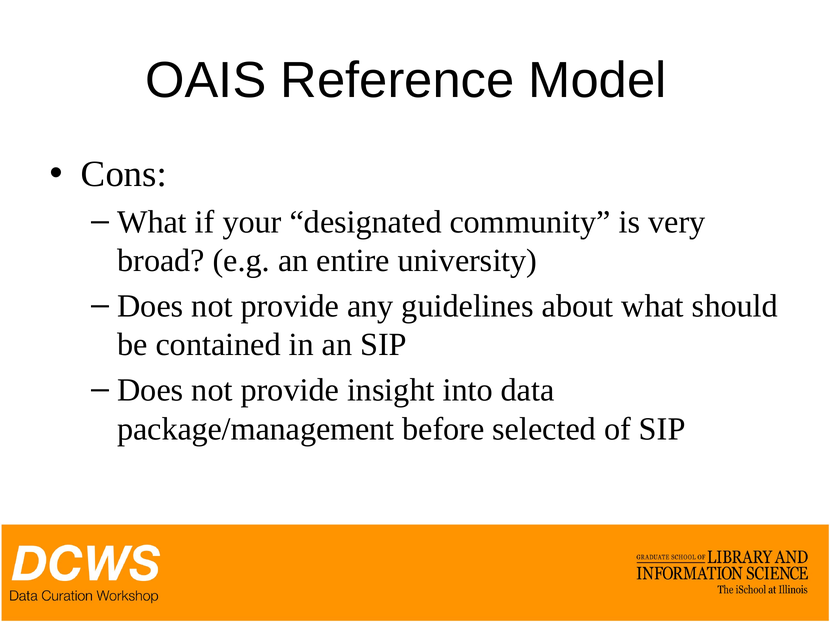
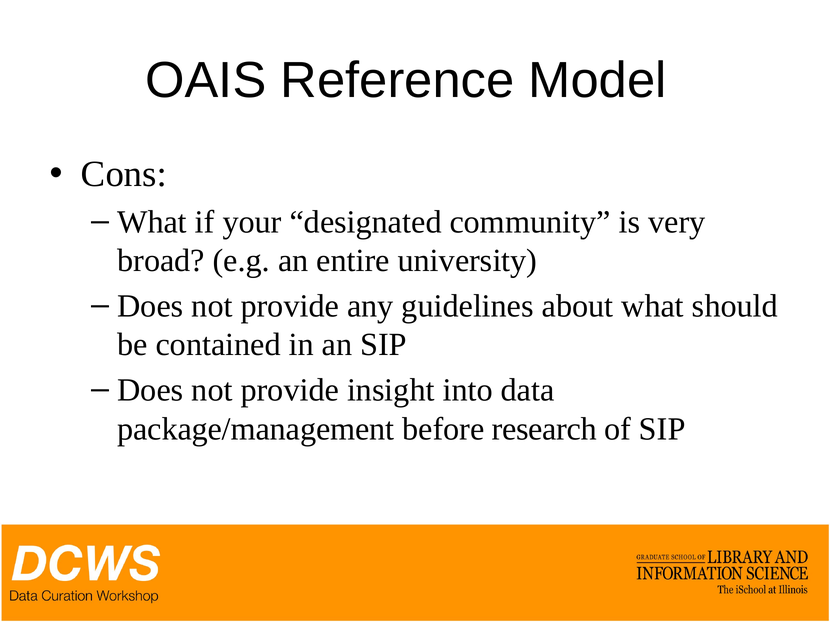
selected: selected -> research (544, 428)
